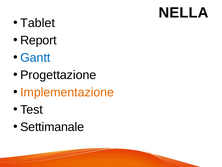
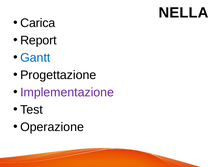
Tablet: Tablet -> Carica (38, 23)
Implementazione colour: orange -> purple (67, 92)
Settimanale: Settimanale -> Operazione (52, 127)
